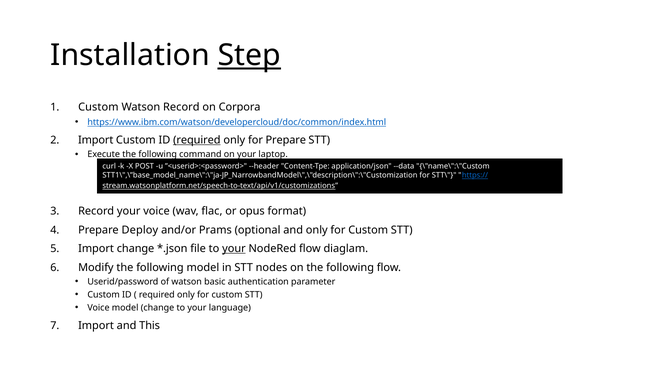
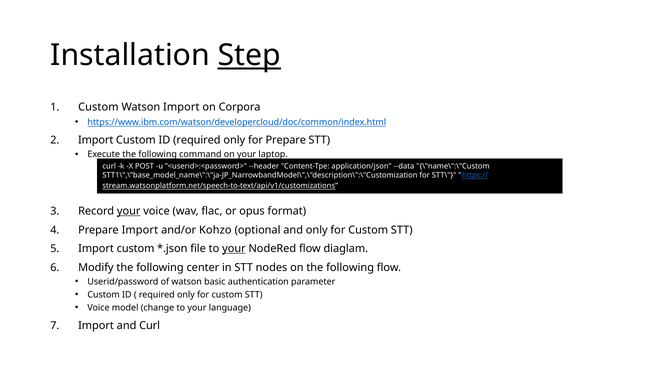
Watson Record: Record -> Import (181, 107)
required underline: present -> none (197, 140)
your underline: none -> present (129, 211)
Prepare Deploy: Deploy -> Import (140, 230)
Prams: Prams -> Kohzo (215, 230)
change: change -> custom (136, 249)
following model: model -> center (203, 268)
and This: This -> Curl (150, 326)
